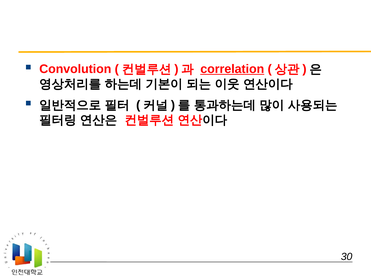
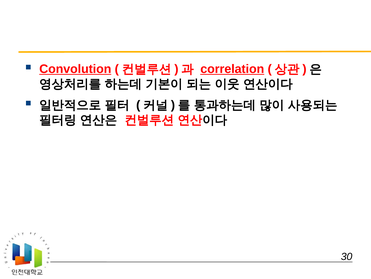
Convolution underline: none -> present (75, 69)
